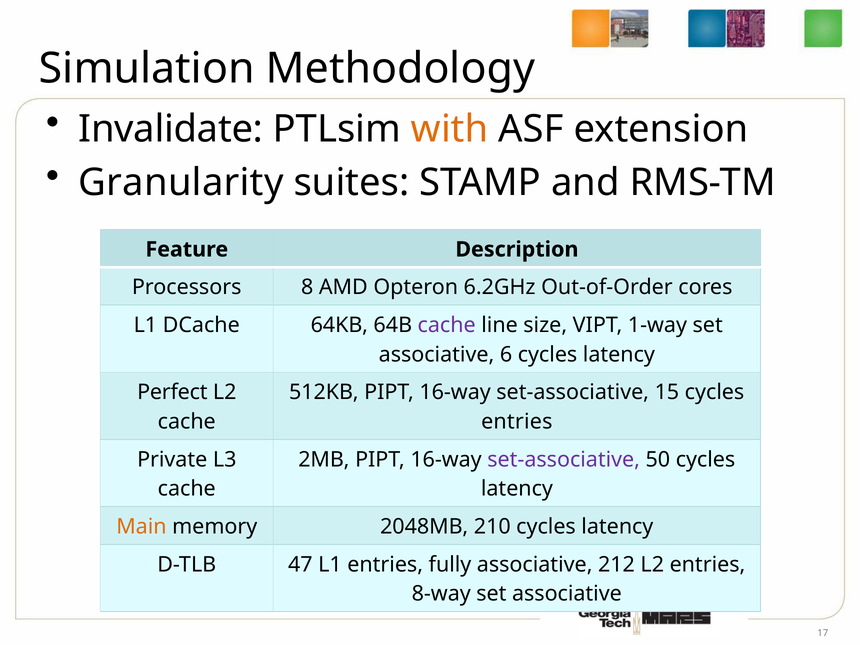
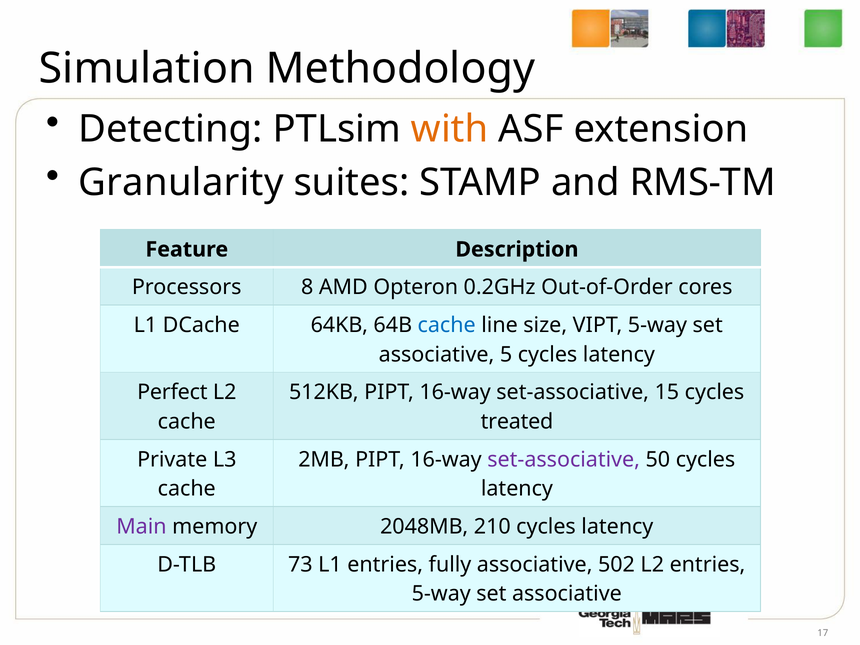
Invalidate: Invalidate -> Detecting (171, 129)
6.2GHz: 6.2GHz -> 0.2GHz (500, 287)
cache colour: purple -> blue (447, 325)
VIPT 1-way: 1-way -> 5-way (657, 325)
6: 6 -> 5 (506, 354)
entries: entries -> treated (517, 422)
Main colour: orange -> purple (141, 527)
47: 47 -> 73 (300, 565)
212: 212 -> 502 (616, 565)
8-way: 8-way -> 5-way (441, 594)
